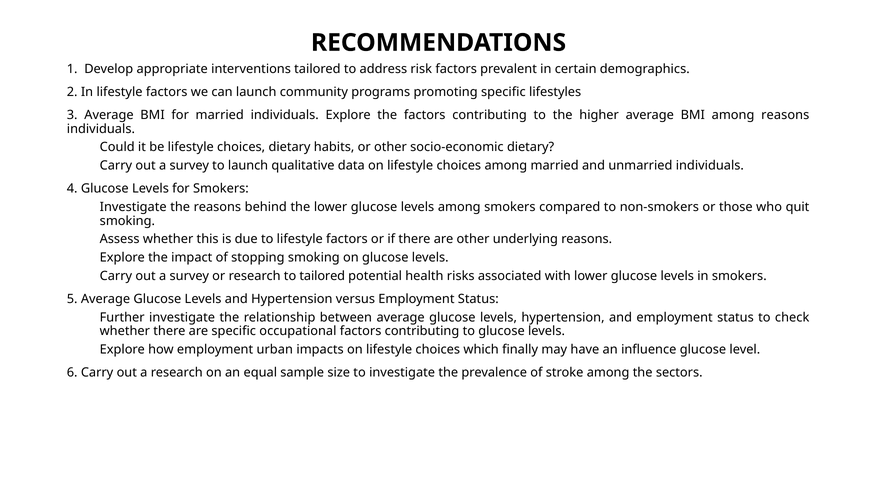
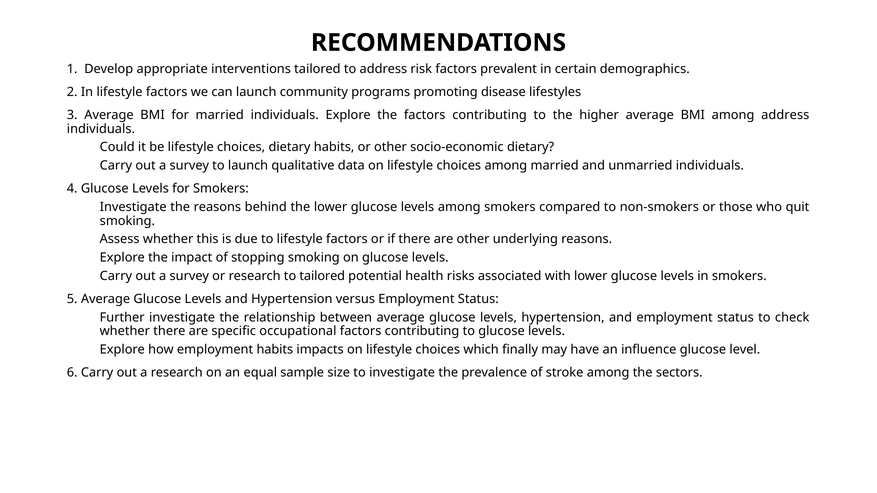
promoting specific: specific -> disease (503, 92)
among reasons: reasons -> address (785, 115)
employment urban: urban -> habits (275, 350)
